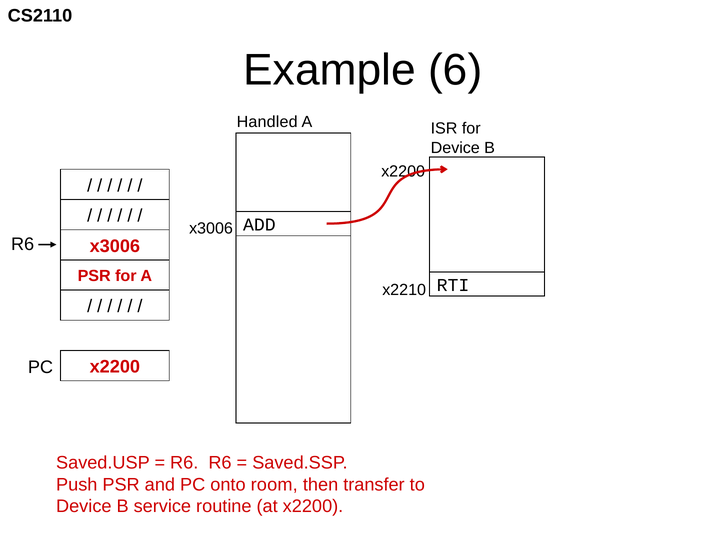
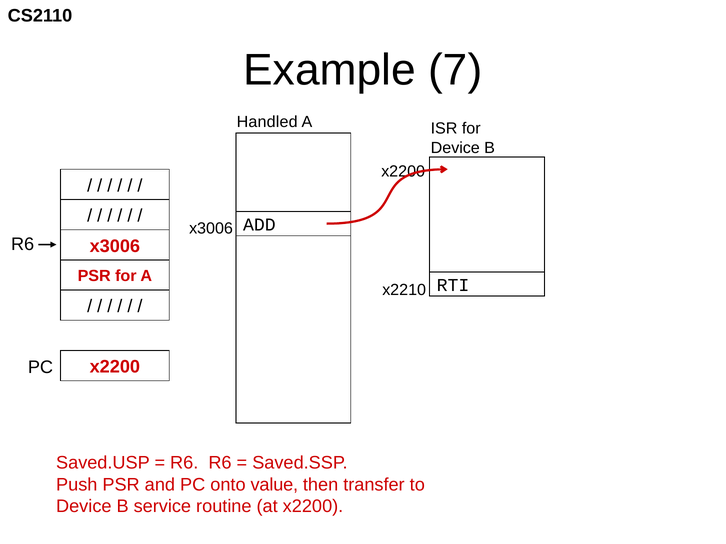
6: 6 -> 7 (455, 70)
room: room -> value (274, 485)
